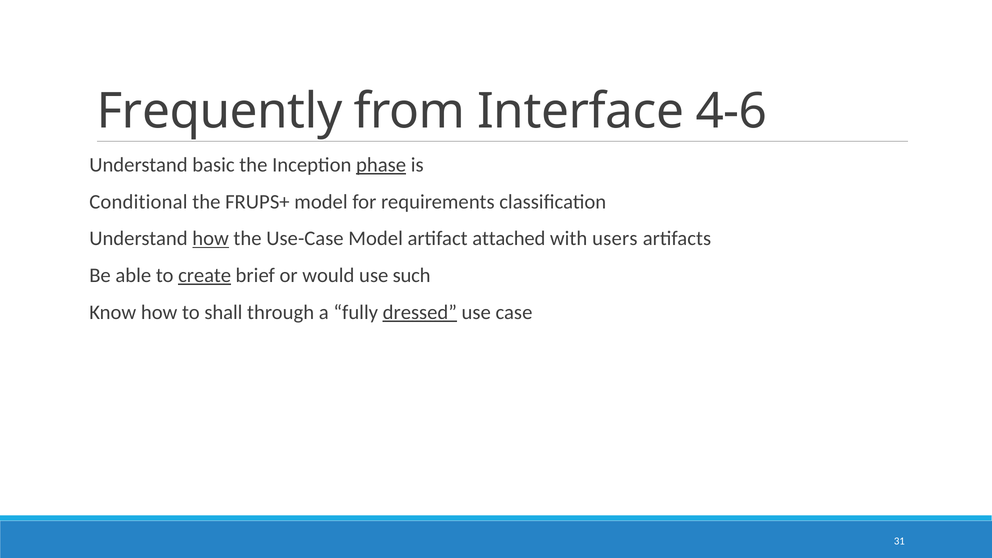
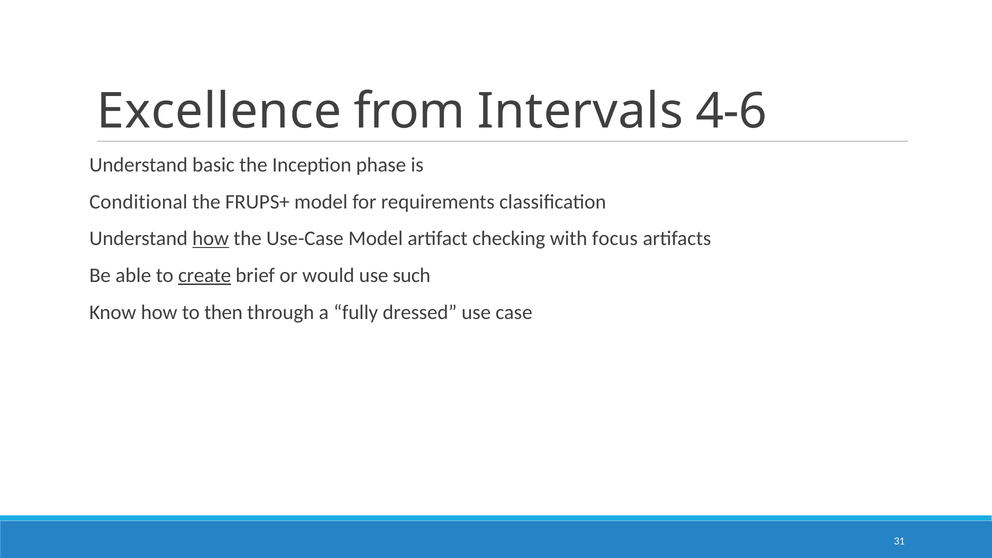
Frequently: Frequently -> Excellence (219, 111)
Interface: Interface -> Intervals (580, 111)
phase underline: present -> none (381, 165)
attached: attached -> checking (509, 239)
users: users -> focus (615, 239)
shall: shall -> then (223, 312)
dressed underline: present -> none (420, 312)
